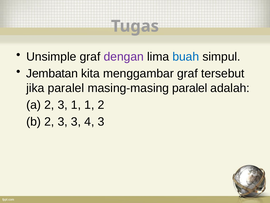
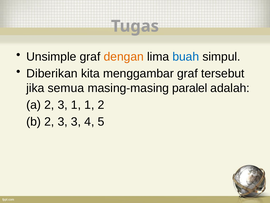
dengan colour: purple -> orange (124, 57)
Jembatan: Jembatan -> Diberikan (52, 73)
jika paralel: paralel -> semua (66, 88)
4 3: 3 -> 5 (101, 121)
